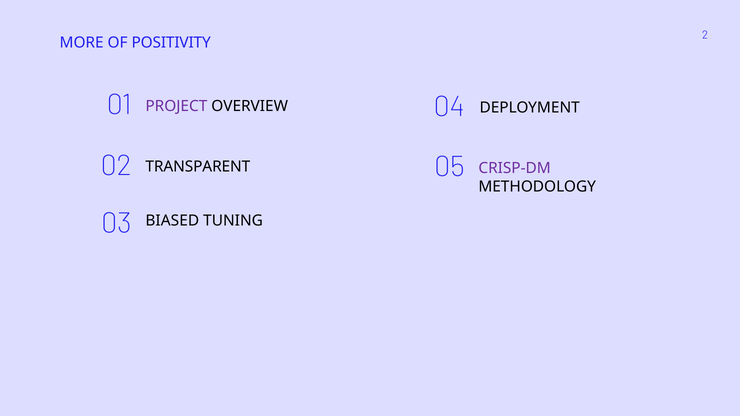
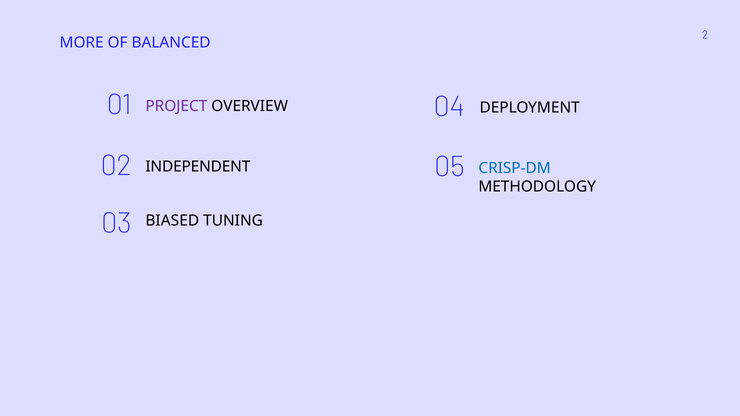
POSITIVITY: POSITIVITY -> BALANCED (171, 43)
CRISP-DM colour: purple -> blue (515, 168)
TRANSPARENT: TRANSPARENT -> INDEPENDENT (198, 167)
